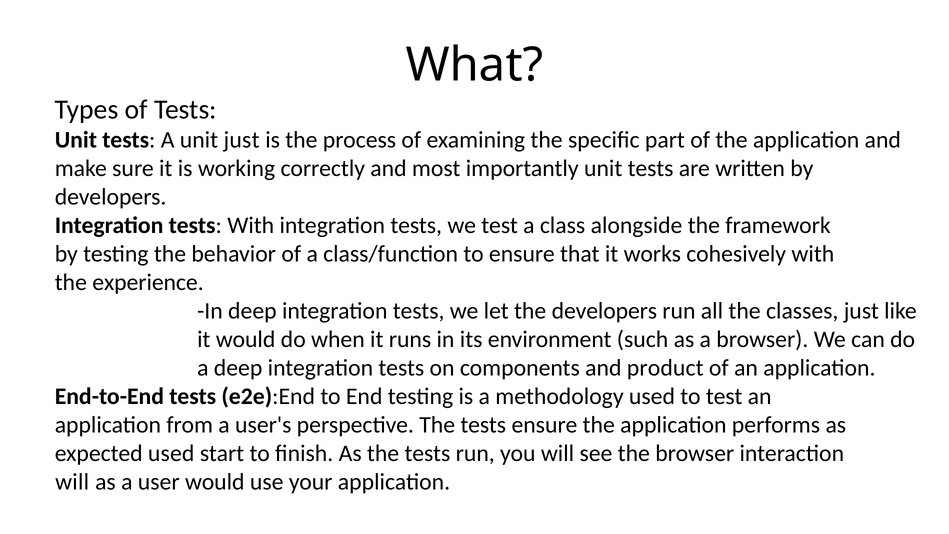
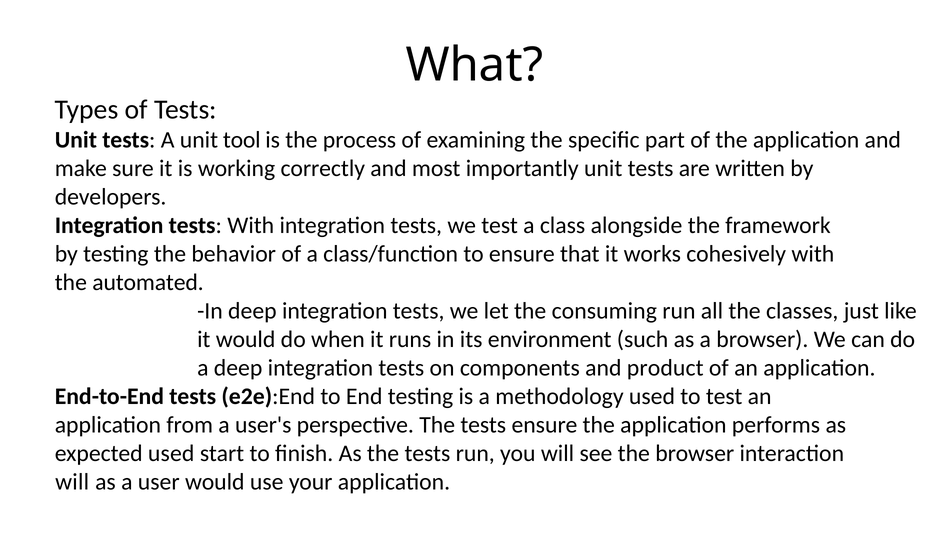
unit just: just -> tool (242, 140)
experience: experience -> automated (148, 282)
the developers: developers -> consuming (604, 311)
